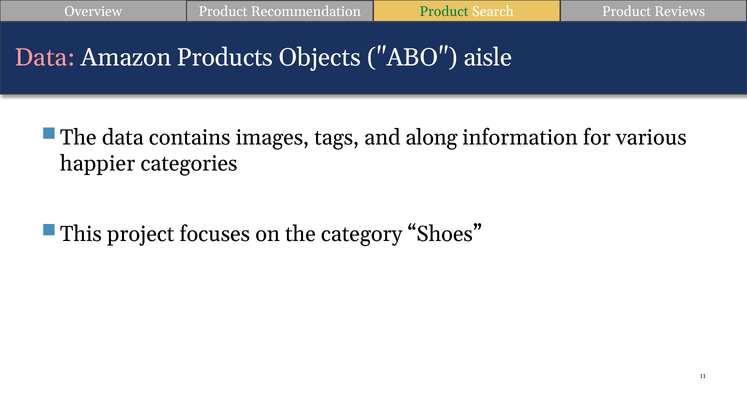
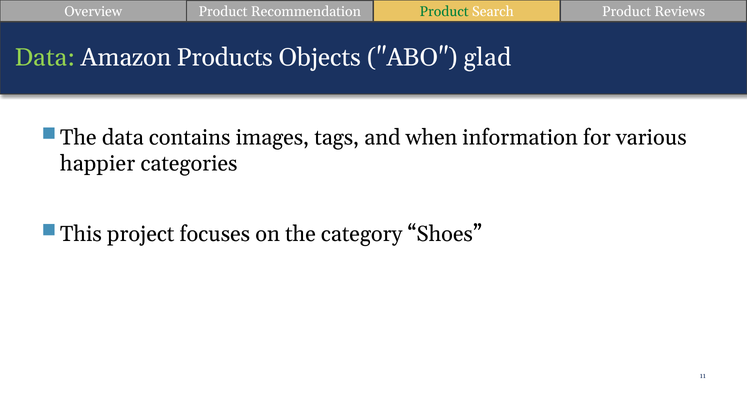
Data colour: pink -> light green (45, 57)
aisle: aisle -> glad (488, 57)
along: along -> when (432, 138)
